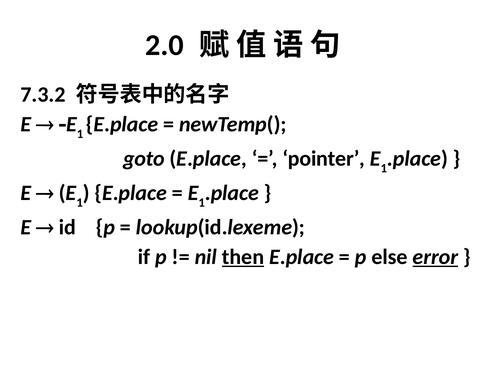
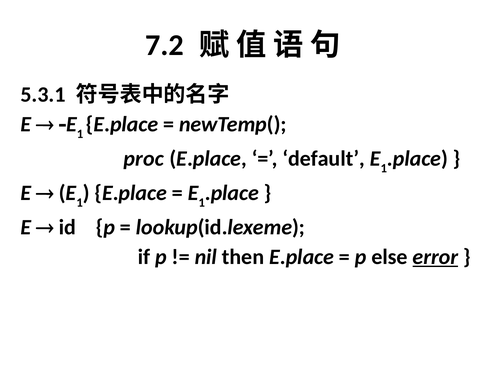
2.0: 2.0 -> 7.2 (165, 45)
7.3.2: 7.3.2 -> 5.3.1 (43, 95)
goto: goto -> proc (144, 159)
pointer: pointer -> default (324, 159)
then underline: present -> none (243, 257)
